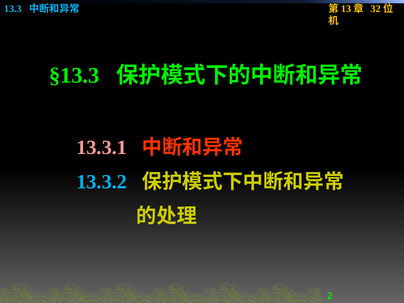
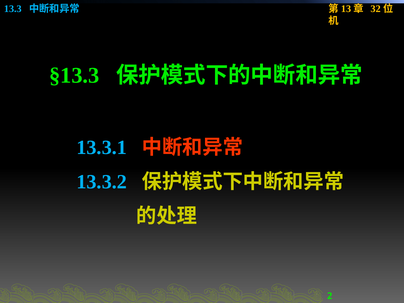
13.3.1 colour: pink -> light blue (102, 148)
